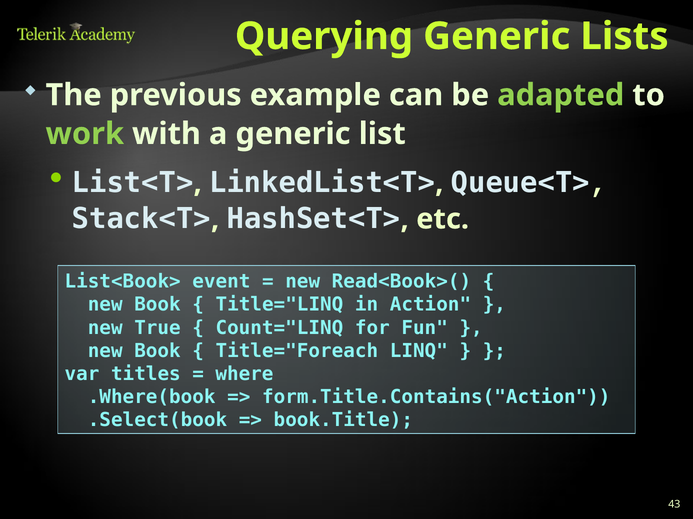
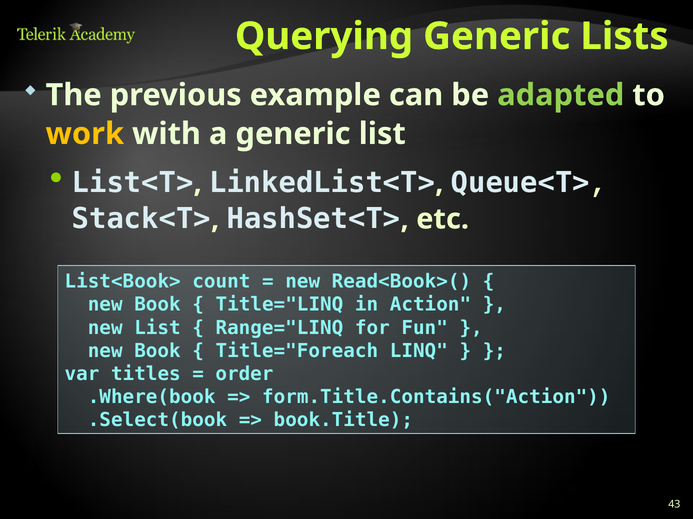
work colour: light green -> yellow (85, 134)
event: event -> count (221, 282)
new True: True -> List (157, 328)
Count="LINQ: Count="LINQ -> Range="LINQ (279, 328)
where: where -> order (244, 374)
